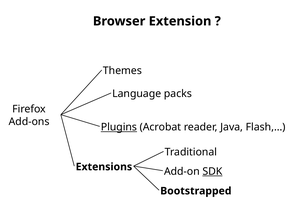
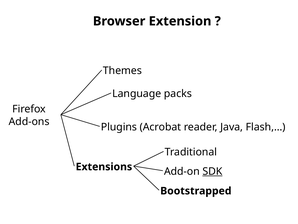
Plugins underline: present -> none (119, 127)
